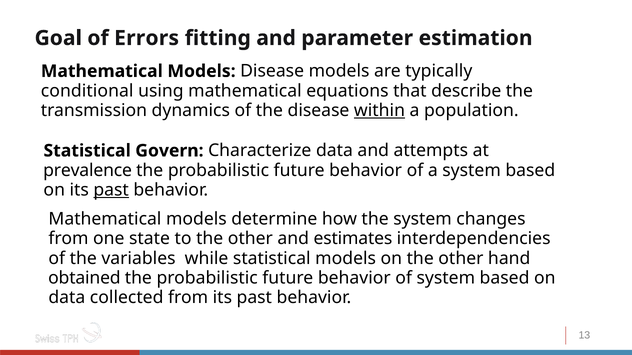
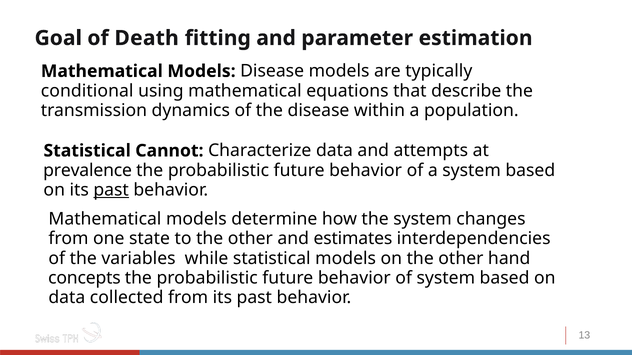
Errors: Errors -> Death (147, 38)
within underline: present -> none (379, 110)
Govern: Govern -> Cannot (169, 151)
obtained: obtained -> concepts (84, 278)
